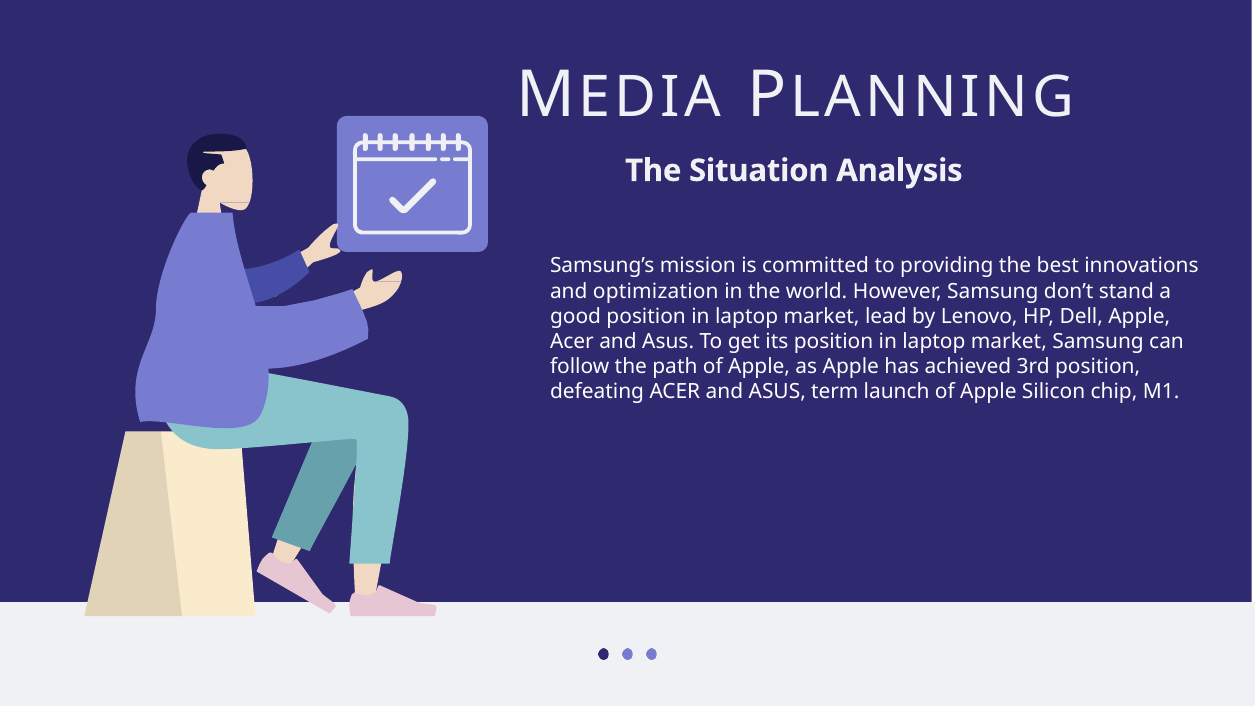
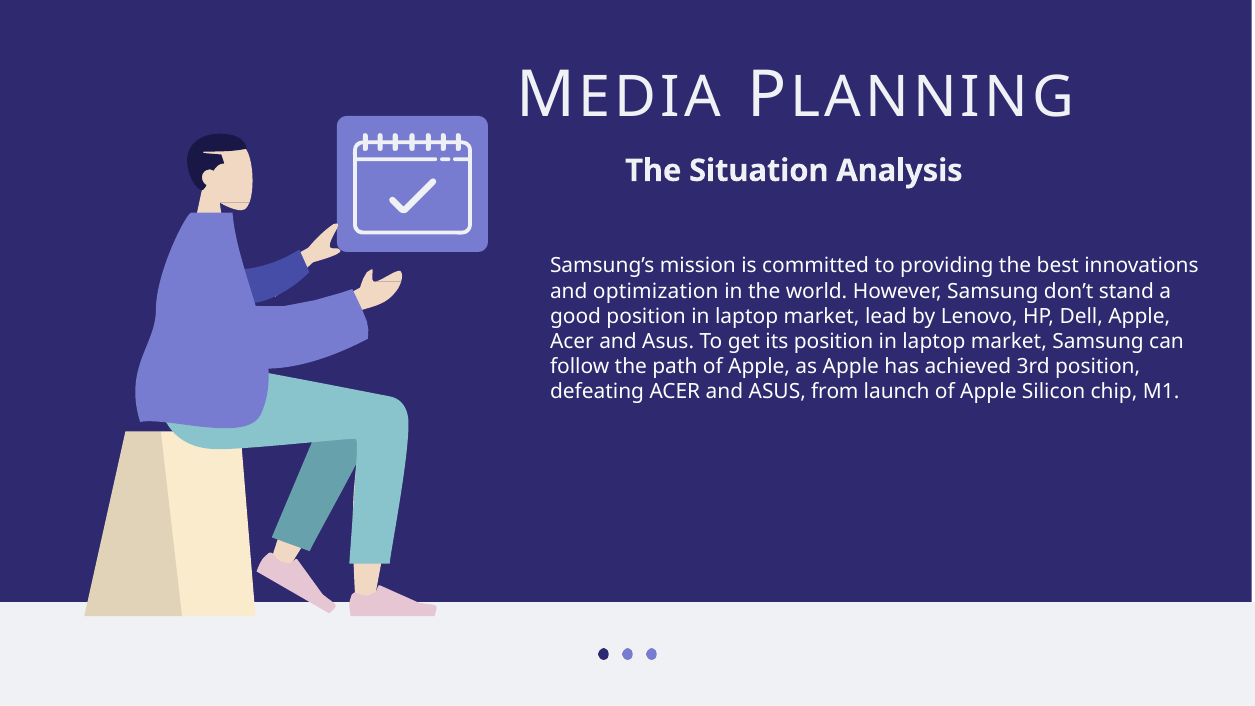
term: term -> from (835, 392)
